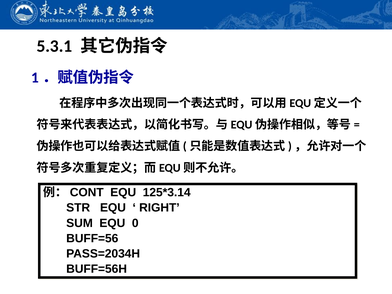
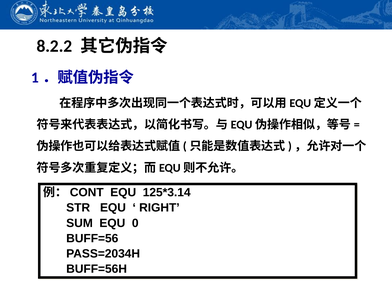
5.3.1: 5.3.1 -> 8.2.2 (54, 46)
